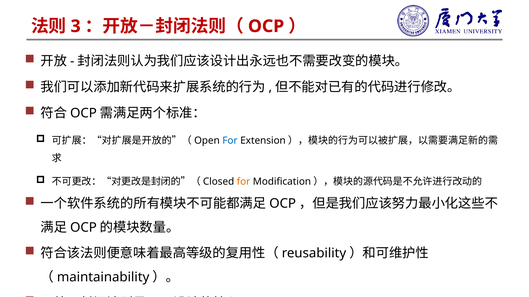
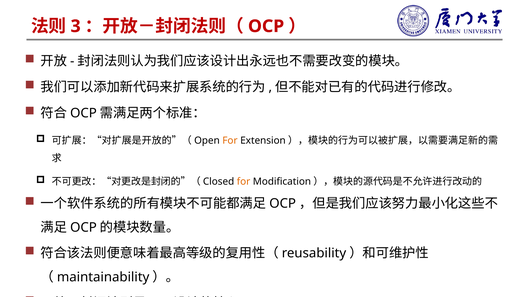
For colour: blue -> orange (230, 141)
